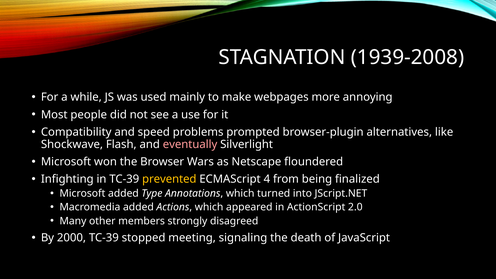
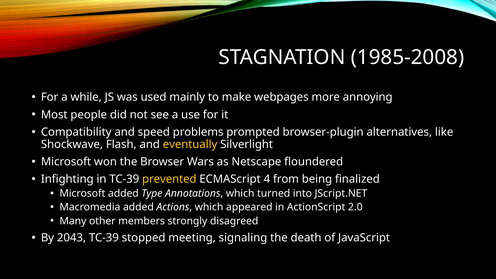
1939-2008: 1939-2008 -> 1985-2008 (408, 57)
eventually colour: pink -> yellow (190, 144)
2000: 2000 -> 2043 (71, 238)
